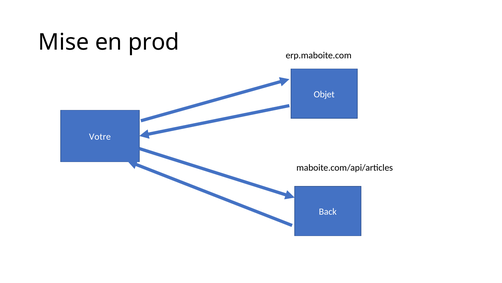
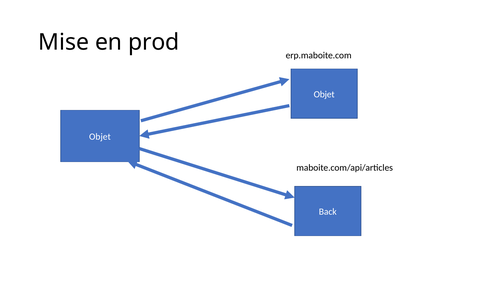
Votre: Votre -> Objet (100, 136)
